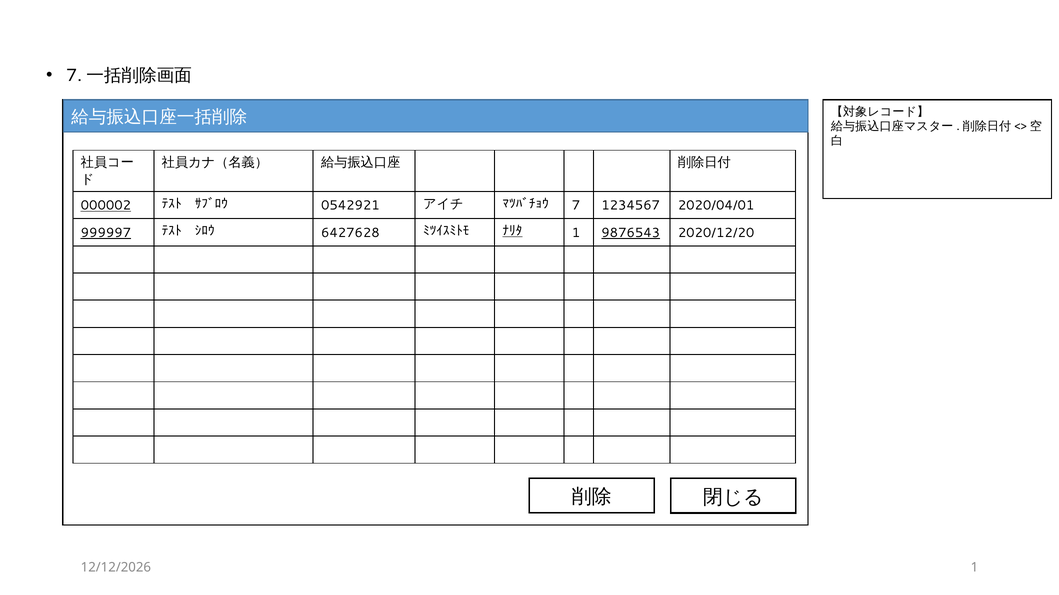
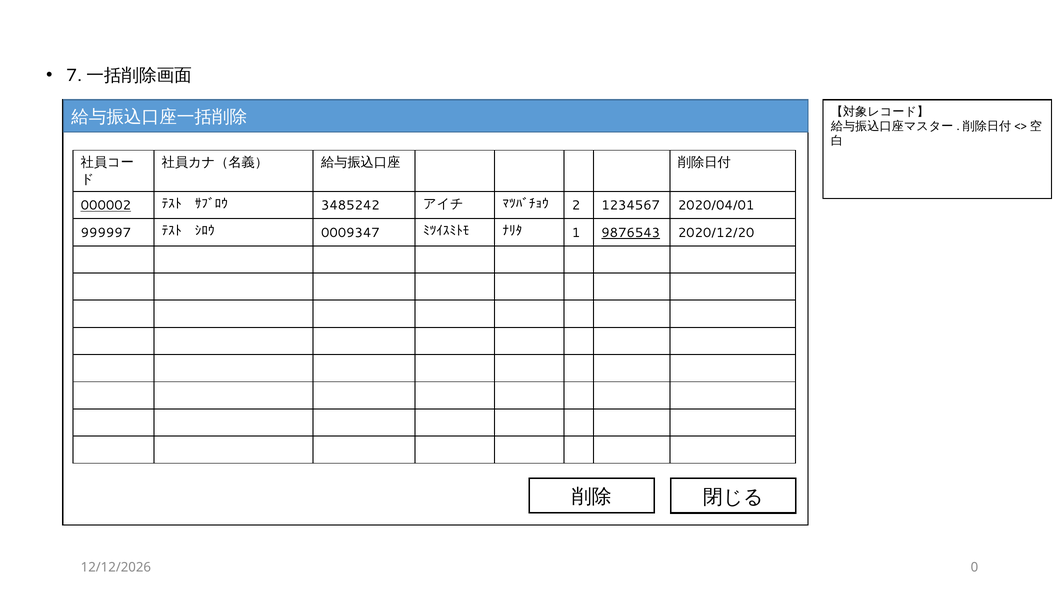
0542921: 0542921 -> 3485242 (350, 206)
7: 7 -> 2 (576, 206)
999997 underline: present -> none (106, 233)
6427628: 6427628 -> 0009347 (350, 233)
ﾅﾘﾀ underline: present -> none (512, 231)
1: 1 -> 0 (974, 568)
